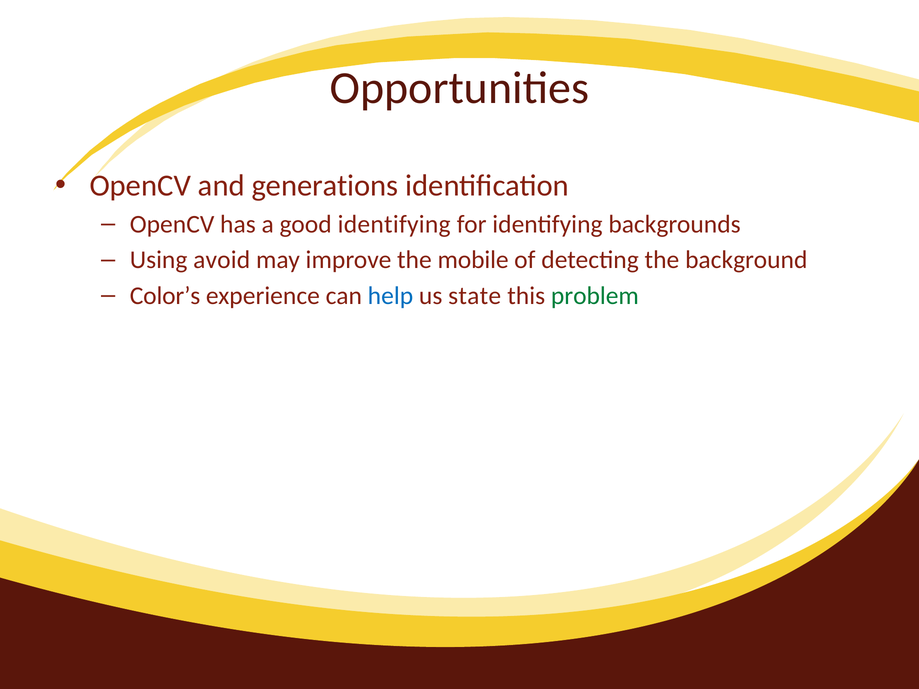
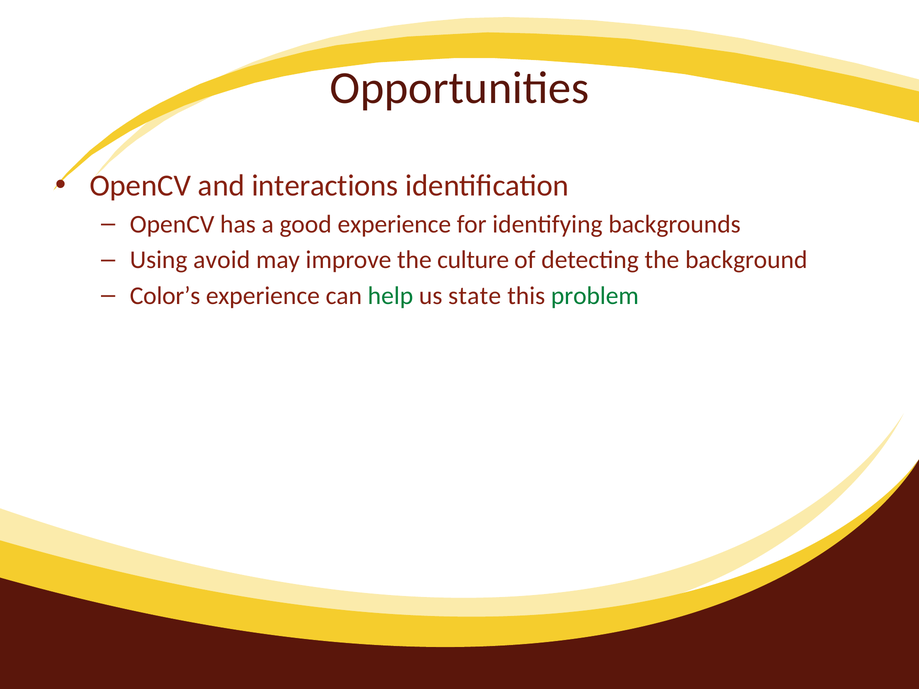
generations: generations -> interactions (325, 186)
good identifying: identifying -> experience (394, 224)
mobile: mobile -> culture (473, 260)
help colour: blue -> green (390, 296)
